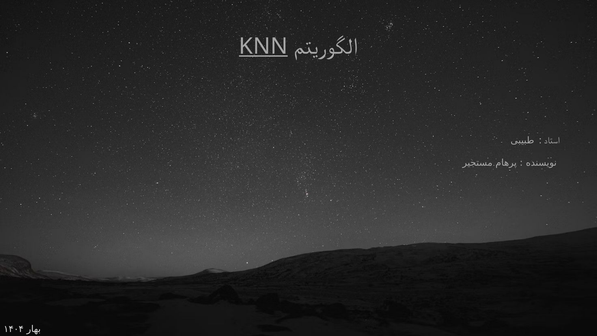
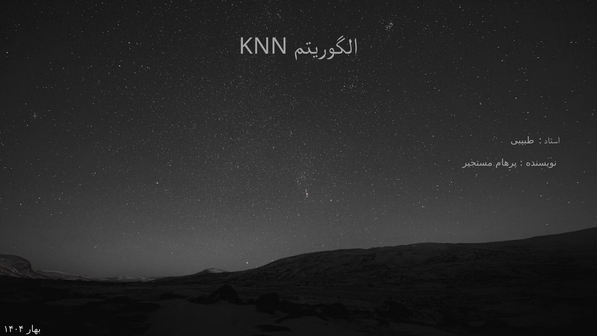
KNN underline: present -> none (263, 46)
